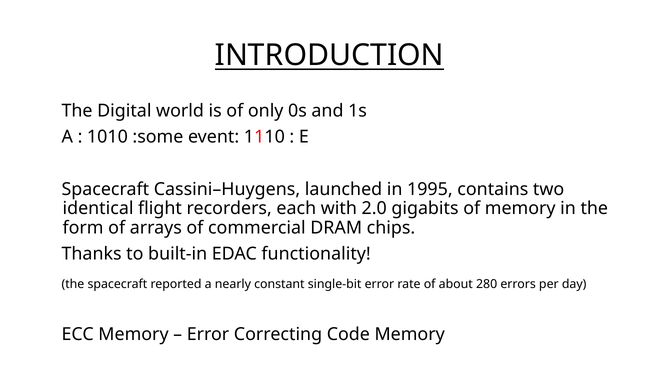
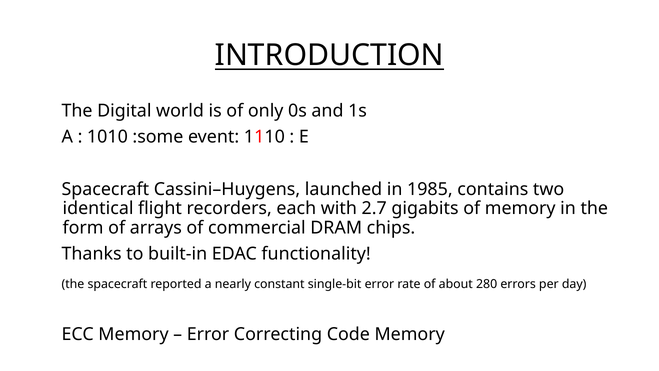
1995: 1995 -> 1985 (430, 189)
2.0: 2.0 -> 2.7 (374, 208)
